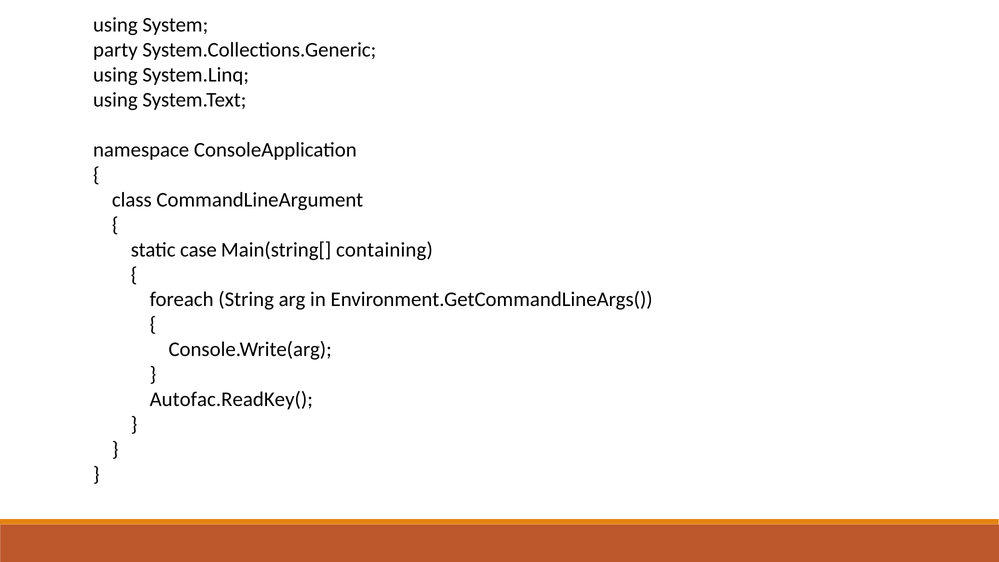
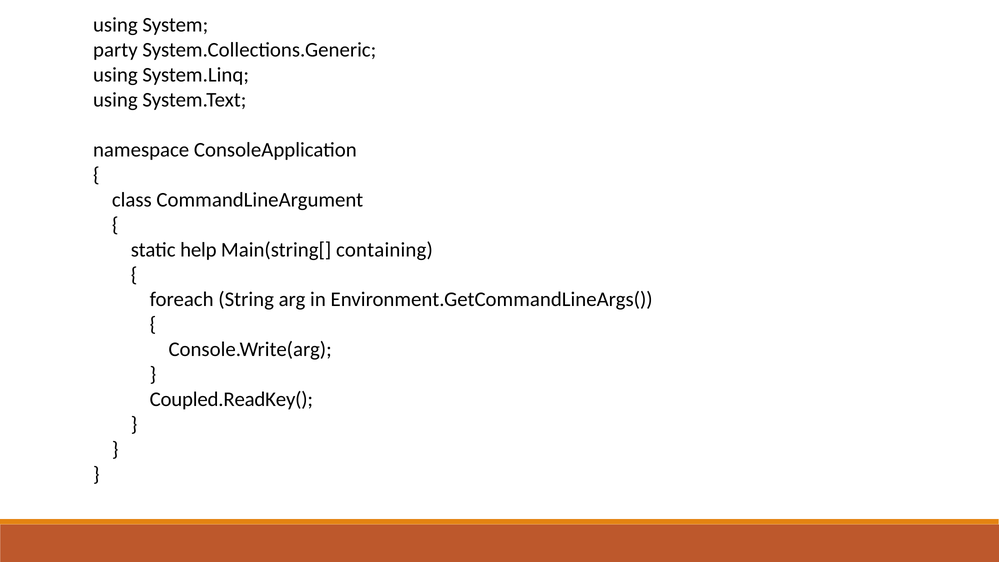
case: case -> help (198, 250)
Autofac.ReadKey(: Autofac.ReadKey( -> Coupled.ReadKey( (231, 400)
